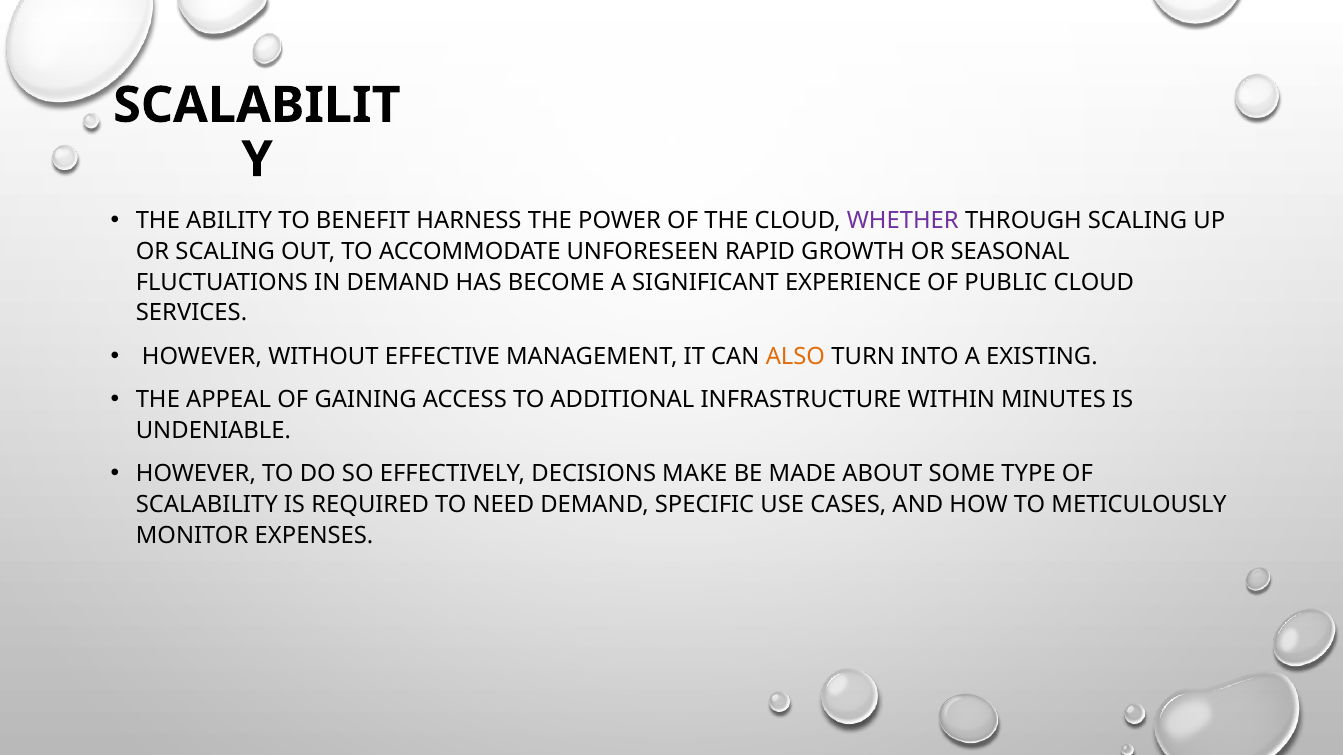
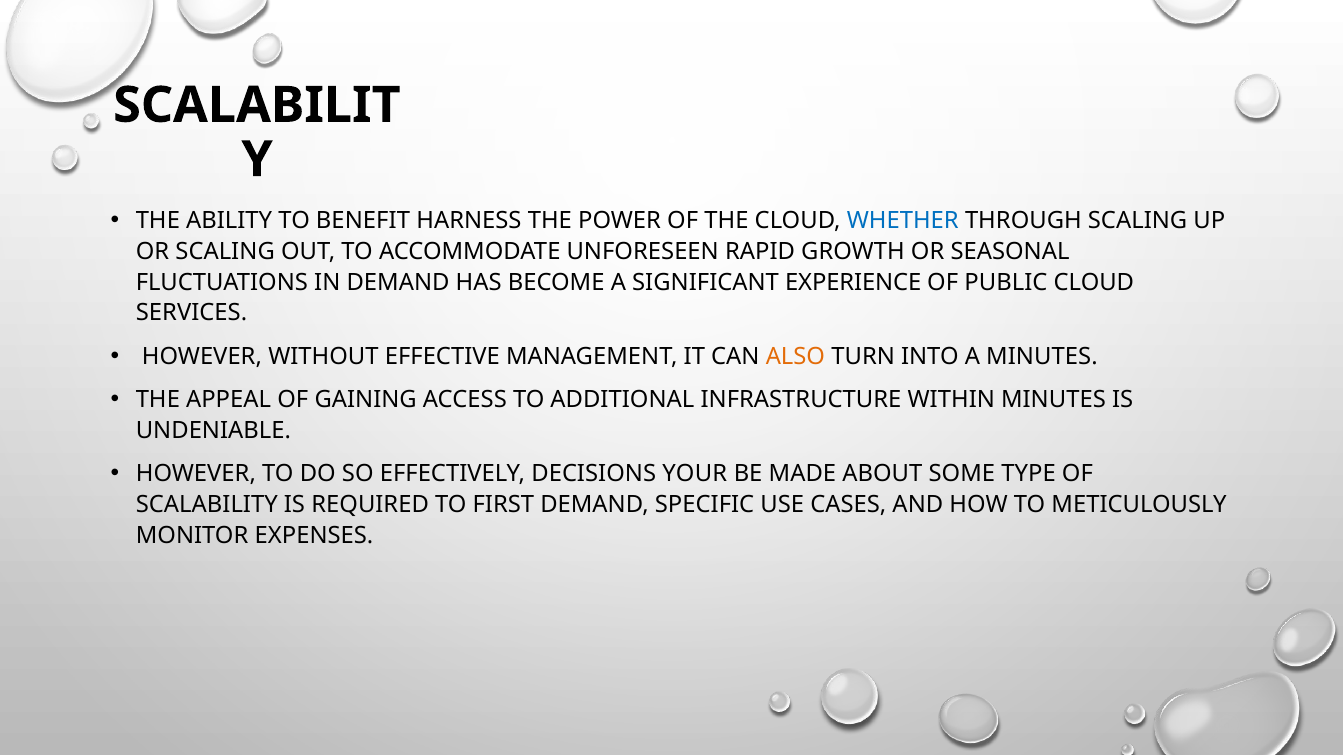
WHETHER colour: purple -> blue (903, 221)
A EXISTING: EXISTING -> MINUTES (1042, 357)
MAKE: MAKE -> YOUR (695, 474)
NEED: NEED -> FIRST (503, 505)
